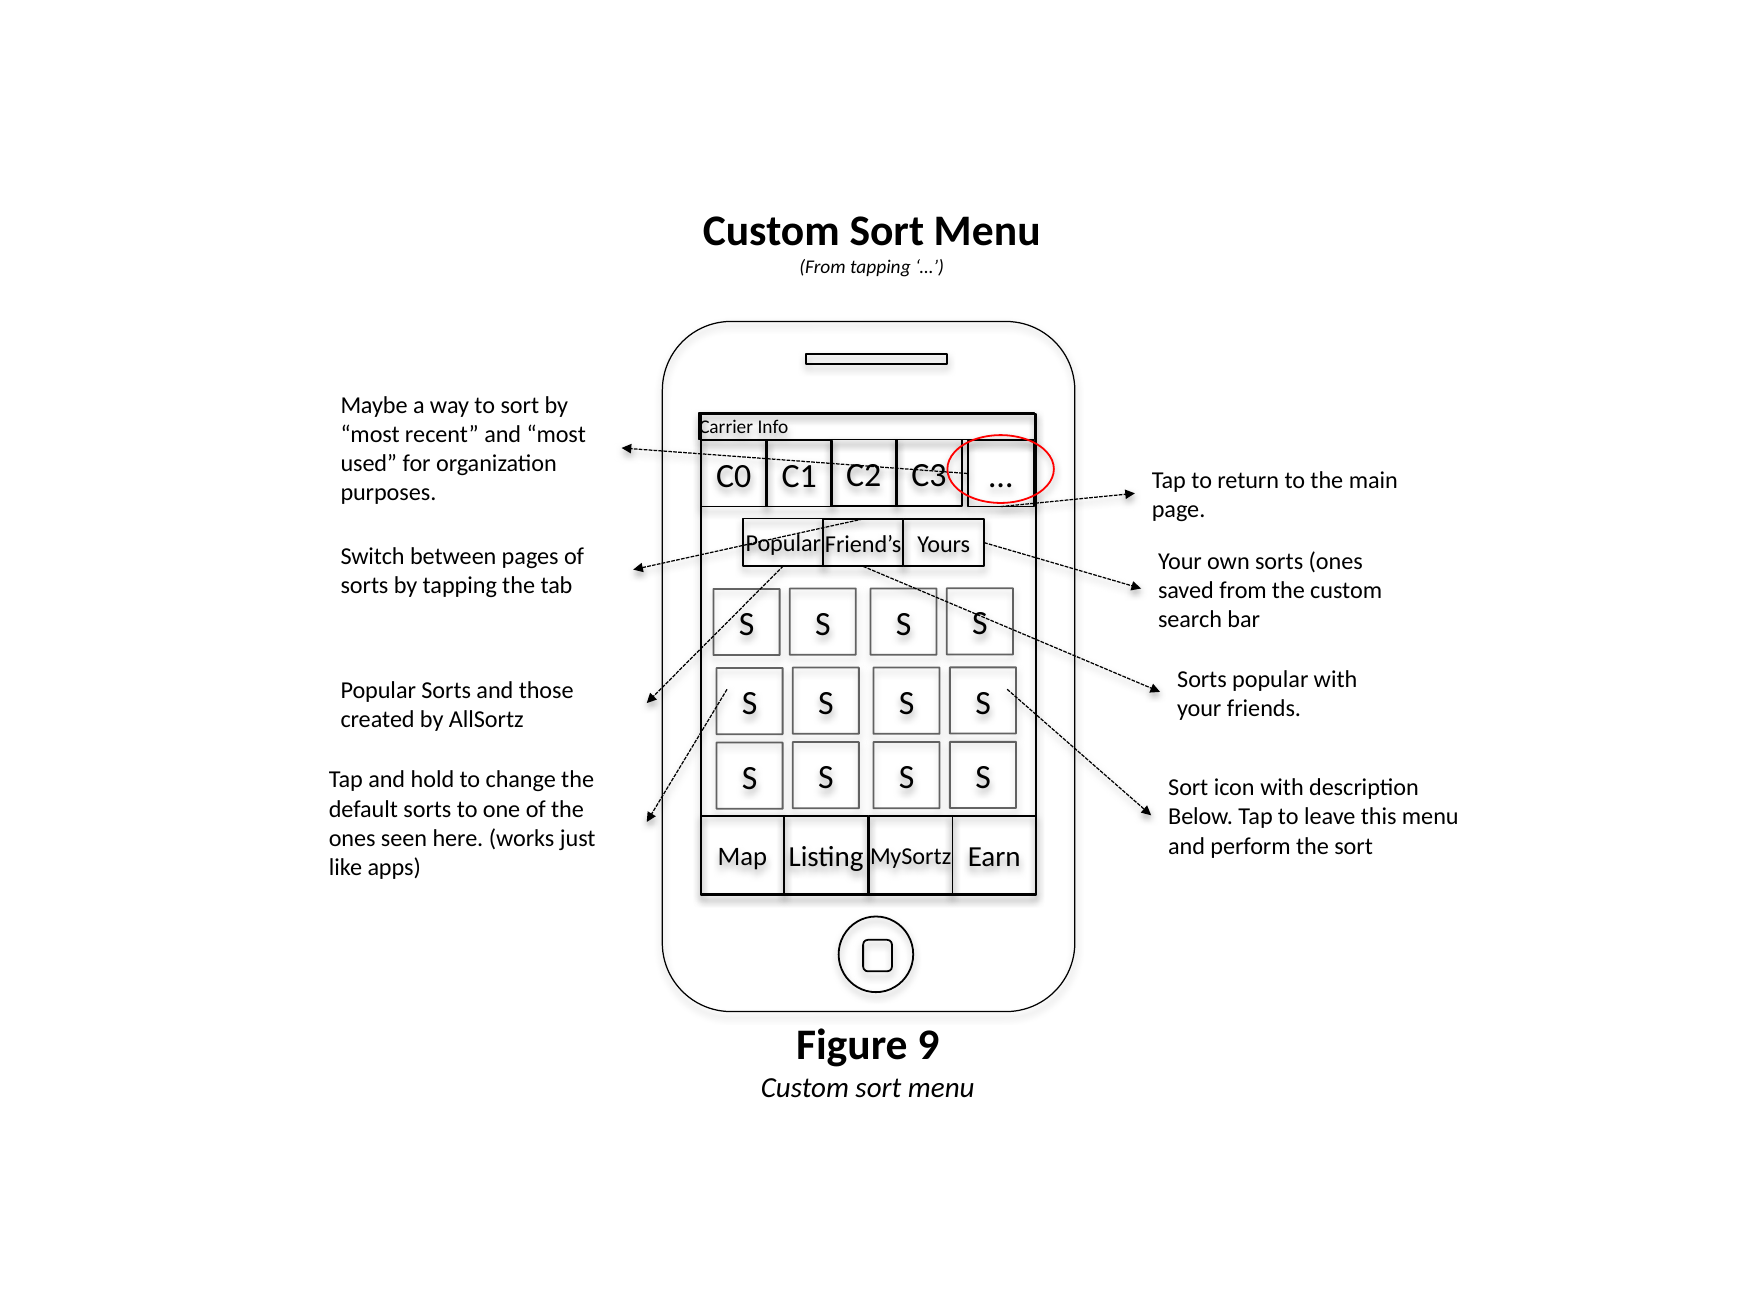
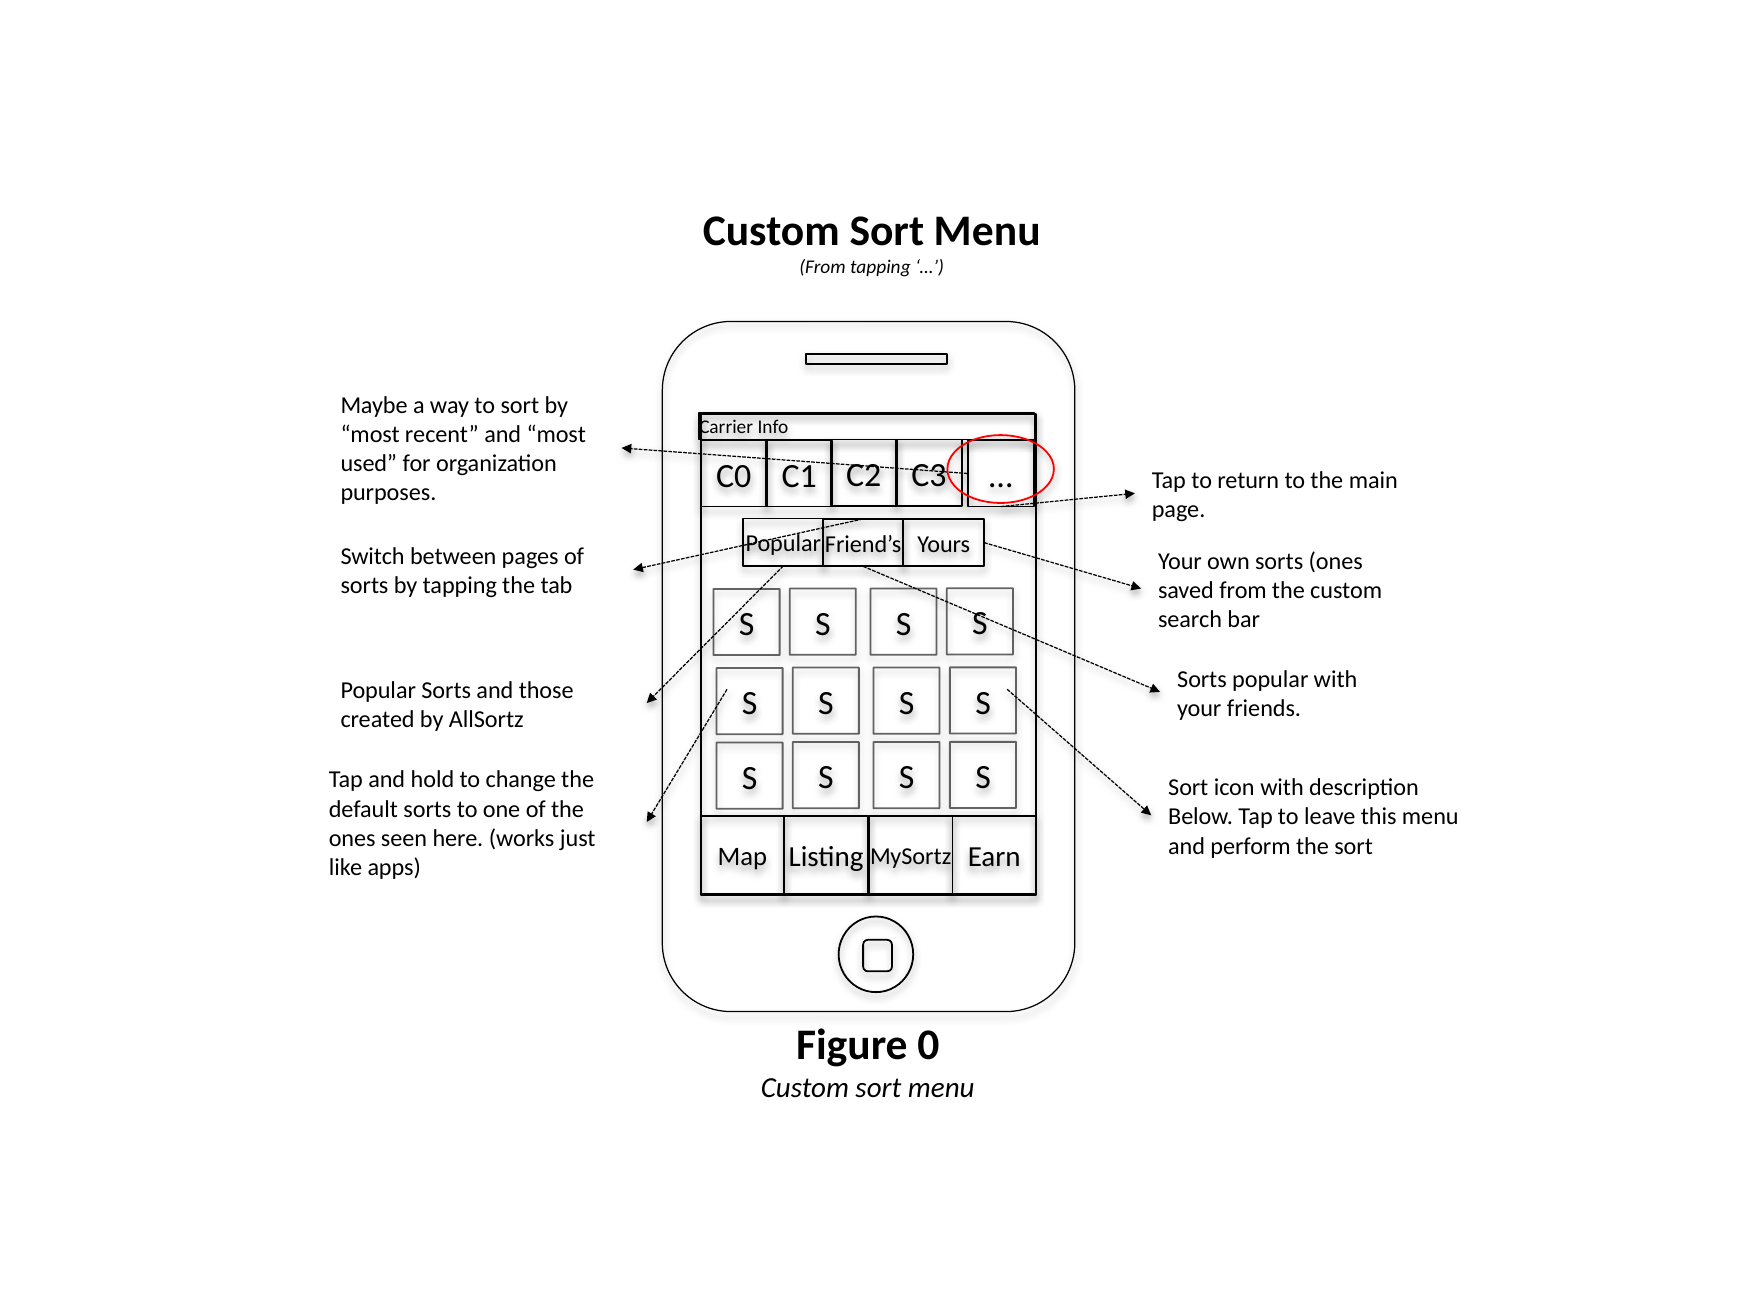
9: 9 -> 0 (929, 1045)
